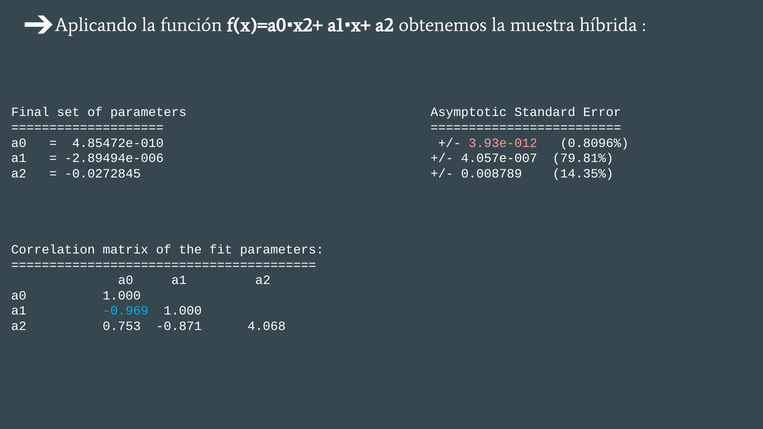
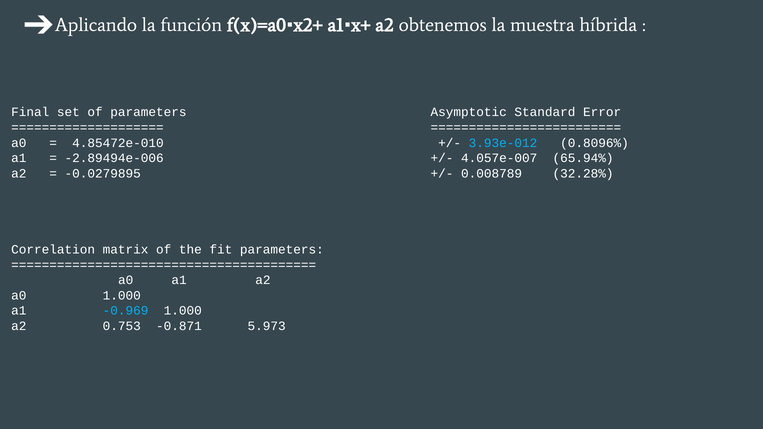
3.93e-012 colour: pink -> light blue (503, 143)
79.81%: 79.81% -> 65.94% (583, 158)
-0.0272845: -0.0272845 -> -0.0279895 (103, 173)
14.35%: 14.35% -> 32.28% (583, 173)
4.068: 4.068 -> 5.973 (267, 326)
